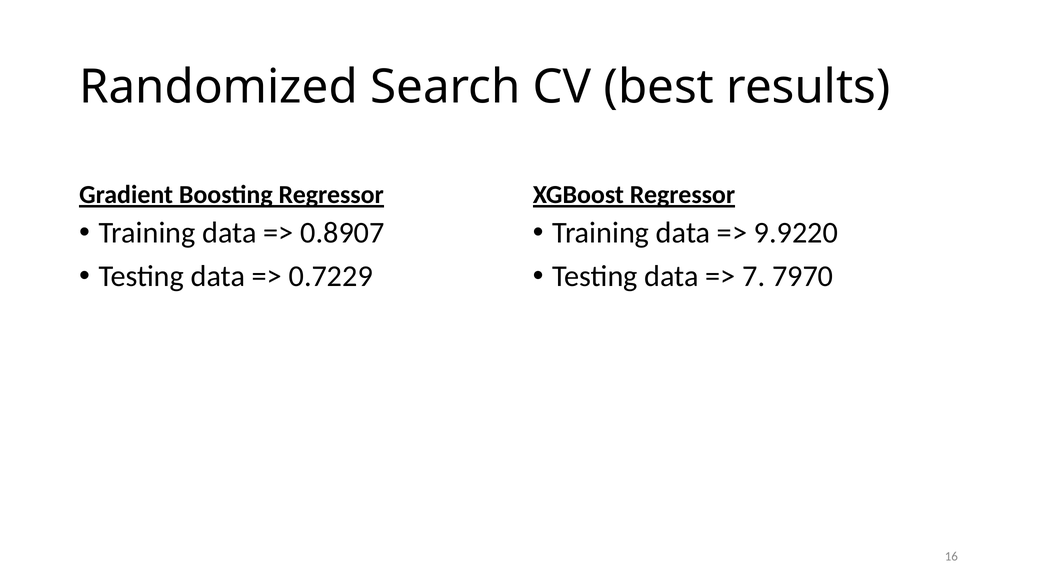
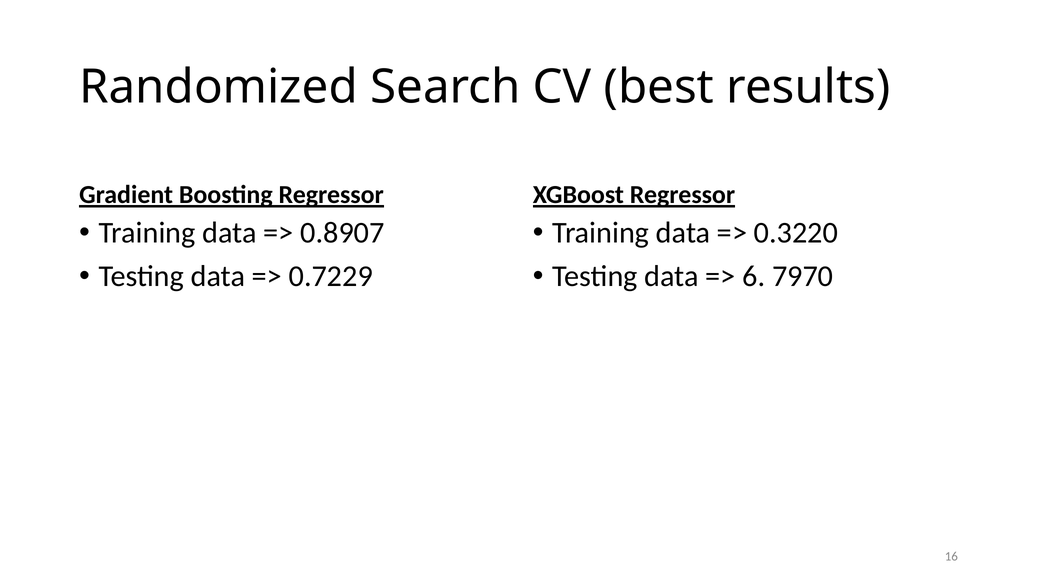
9.9220: 9.9220 -> 0.3220 (796, 233)
7: 7 -> 6 (754, 277)
